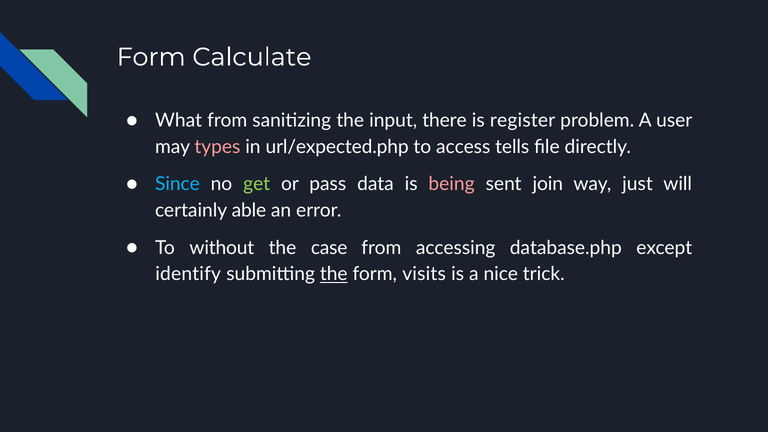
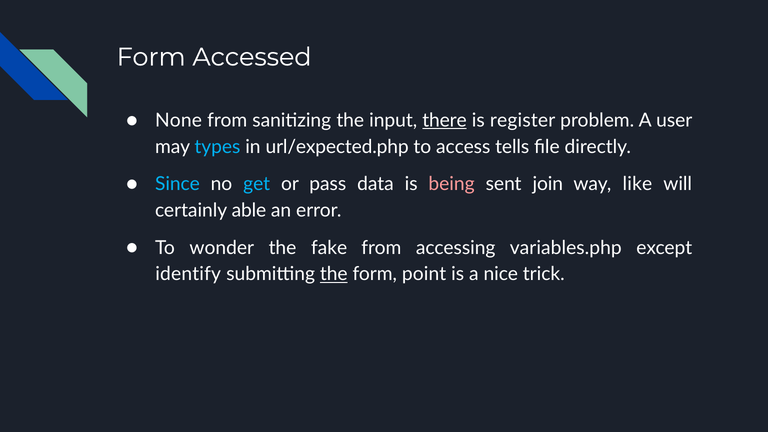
Calculate: Calculate -> Accessed (252, 57)
What: What -> None (178, 120)
there underline: none -> present (445, 120)
types colour: pink -> light blue (217, 147)
get colour: light green -> light blue (257, 184)
just: just -> like (637, 184)
without: without -> wonder (222, 248)
case: case -> fake (329, 248)
database.php: database.php -> variables.php (566, 248)
visits: visits -> point (424, 274)
